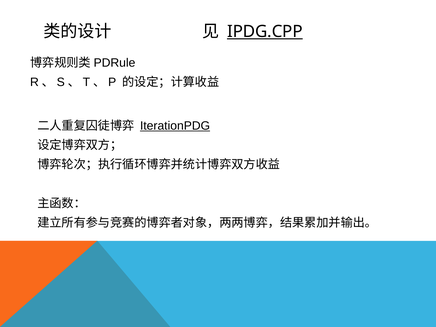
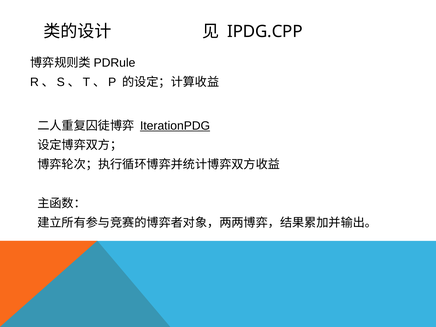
IPDG.CPP underline: present -> none (265, 32)
